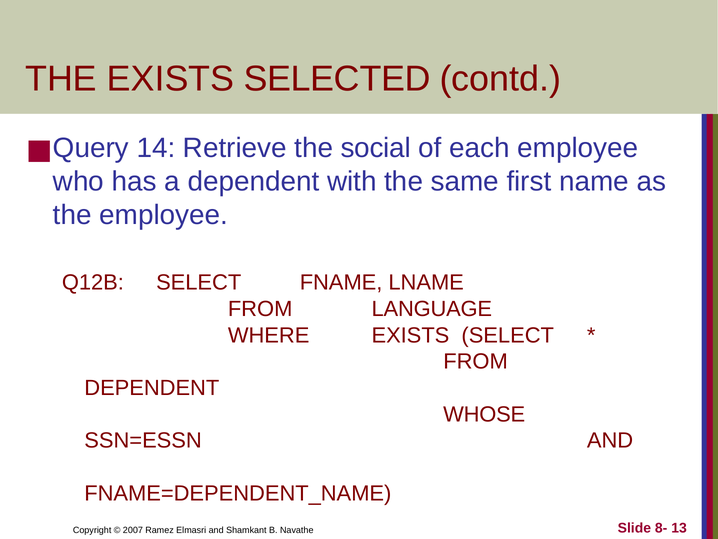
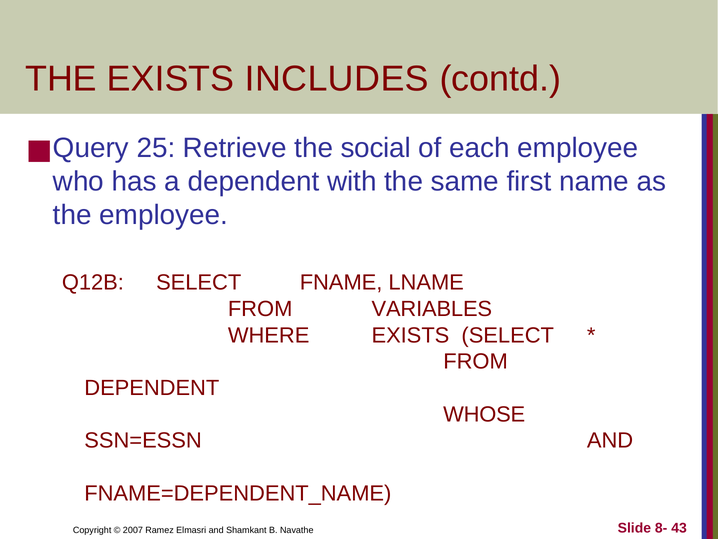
SELECTED: SELECTED -> INCLUDES (337, 79)
14: 14 -> 25 (156, 148)
LANGUAGE: LANGUAGE -> VARIABLES (432, 309)
13: 13 -> 43 (679, 527)
